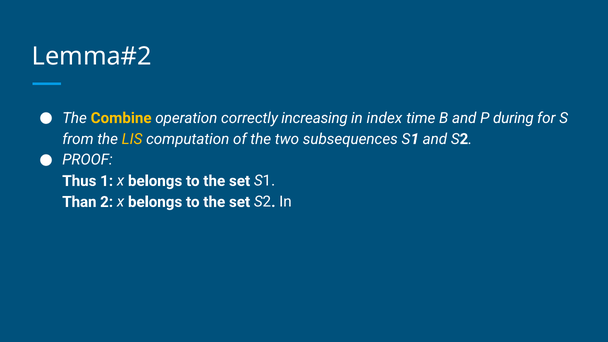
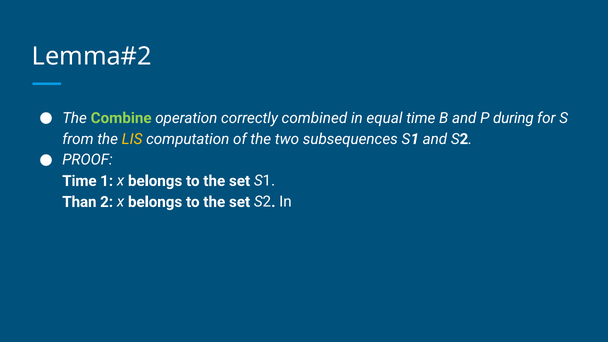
Combine colour: yellow -> light green (121, 118)
increasing: increasing -> combined (314, 118)
index: index -> equal (384, 118)
Thus: Thus -> Time (79, 181)
